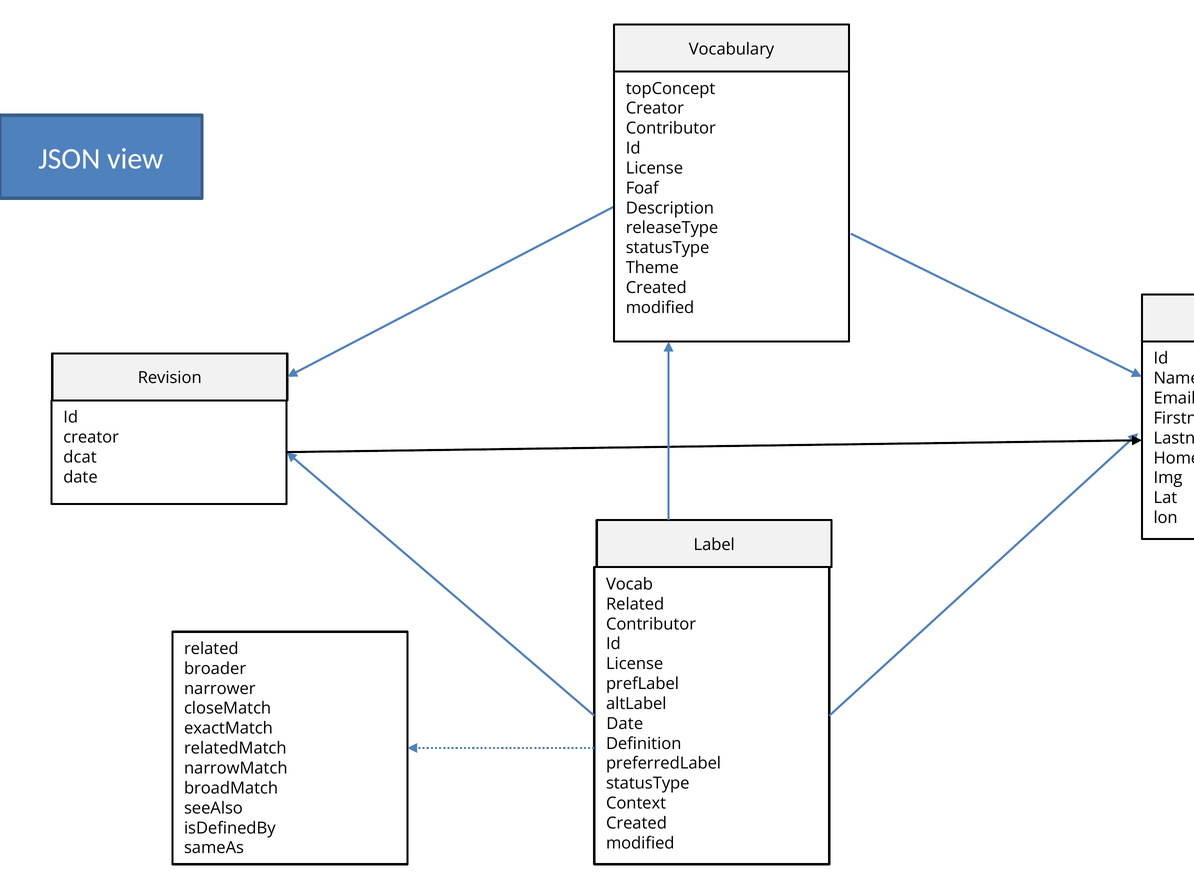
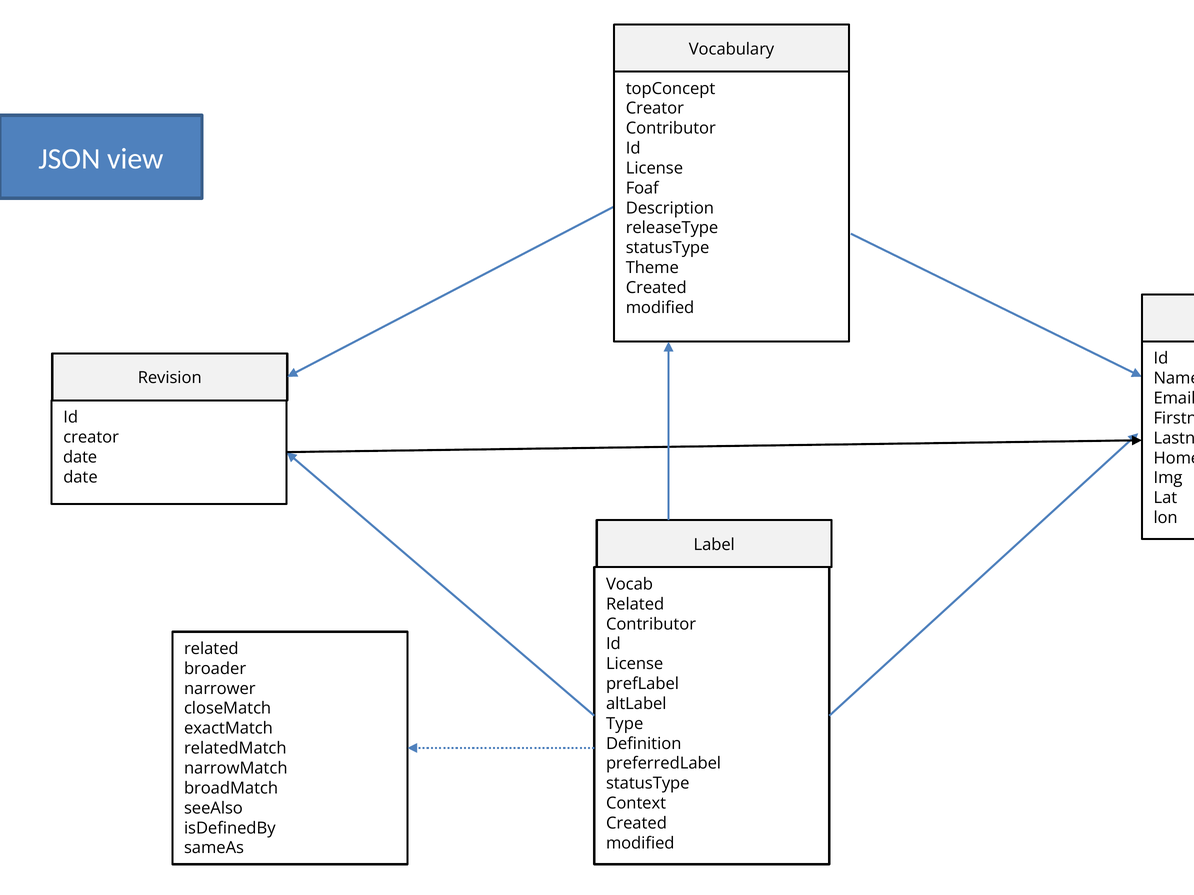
dcat: dcat -> date (80, 457)
Date: Date -> Type (625, 724)
